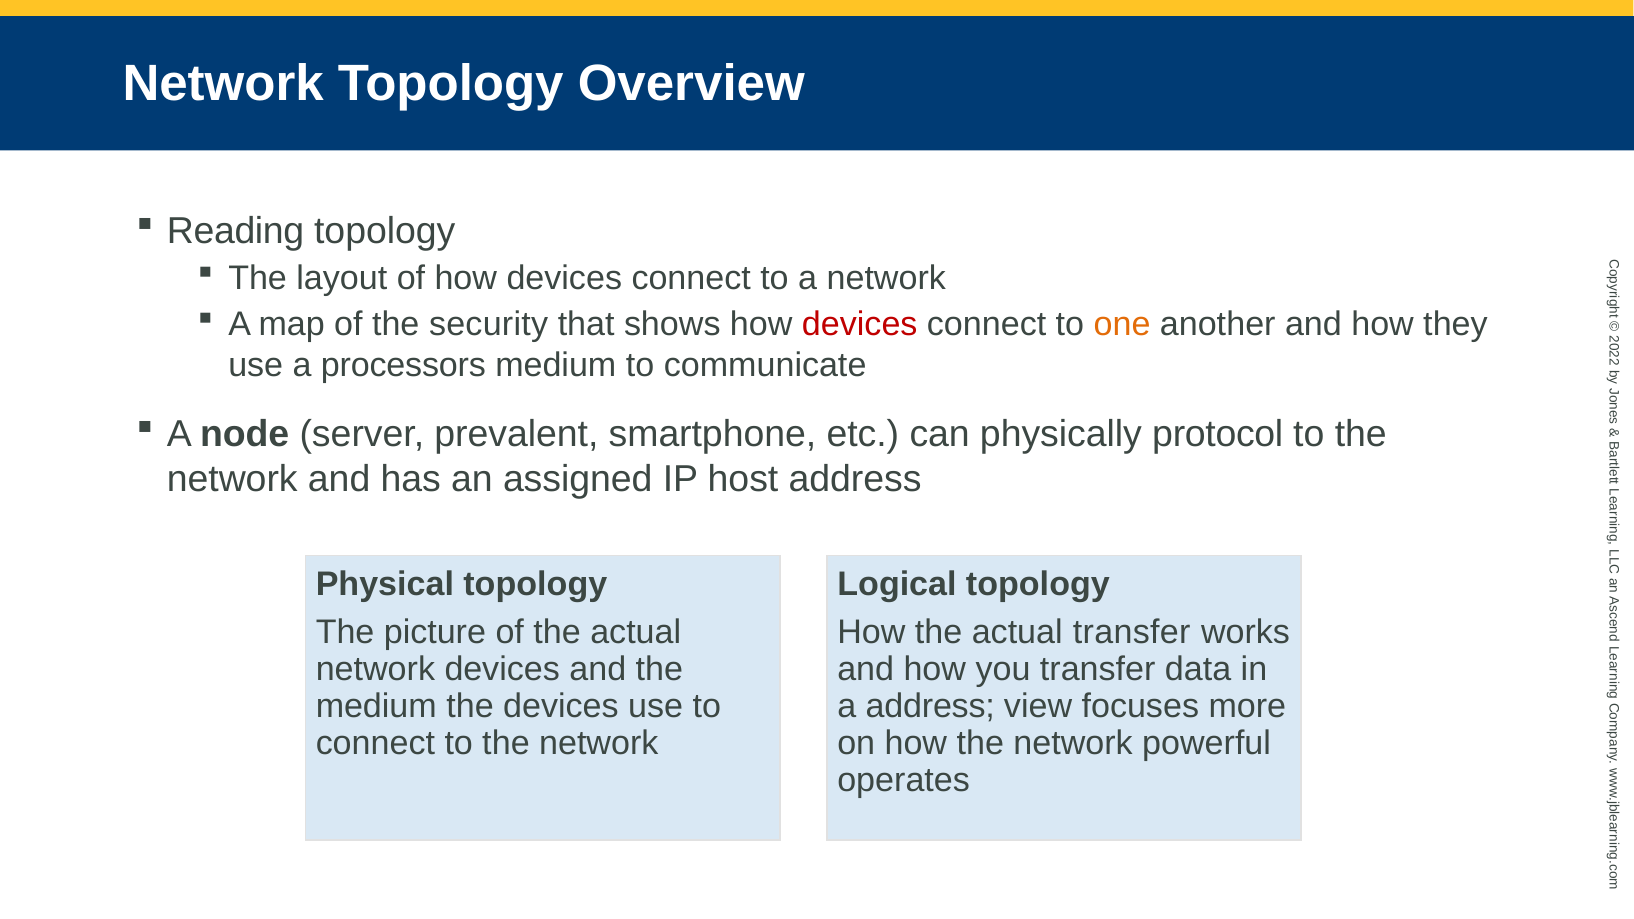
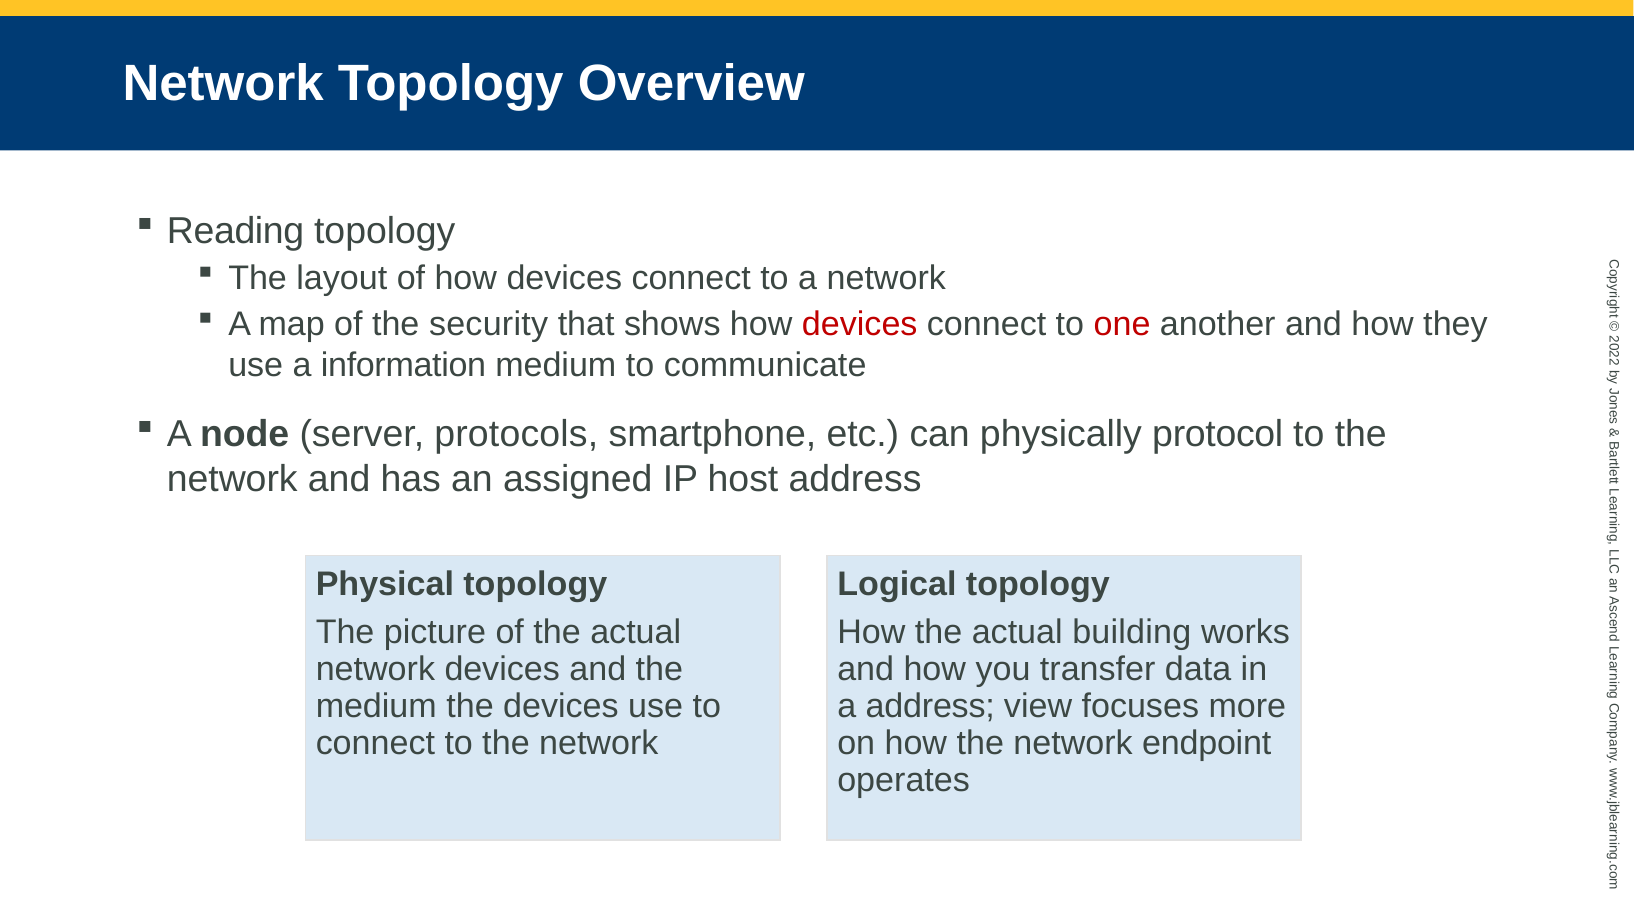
one colour: orange -> red (1122, 325)
processors: processors -> information (403, 366)
prevalent: prevalent -> protocols (516, 434)
transfer: transfer -> building (1132, 633)
powerful: powerful -> endpoint (1207, 743)
